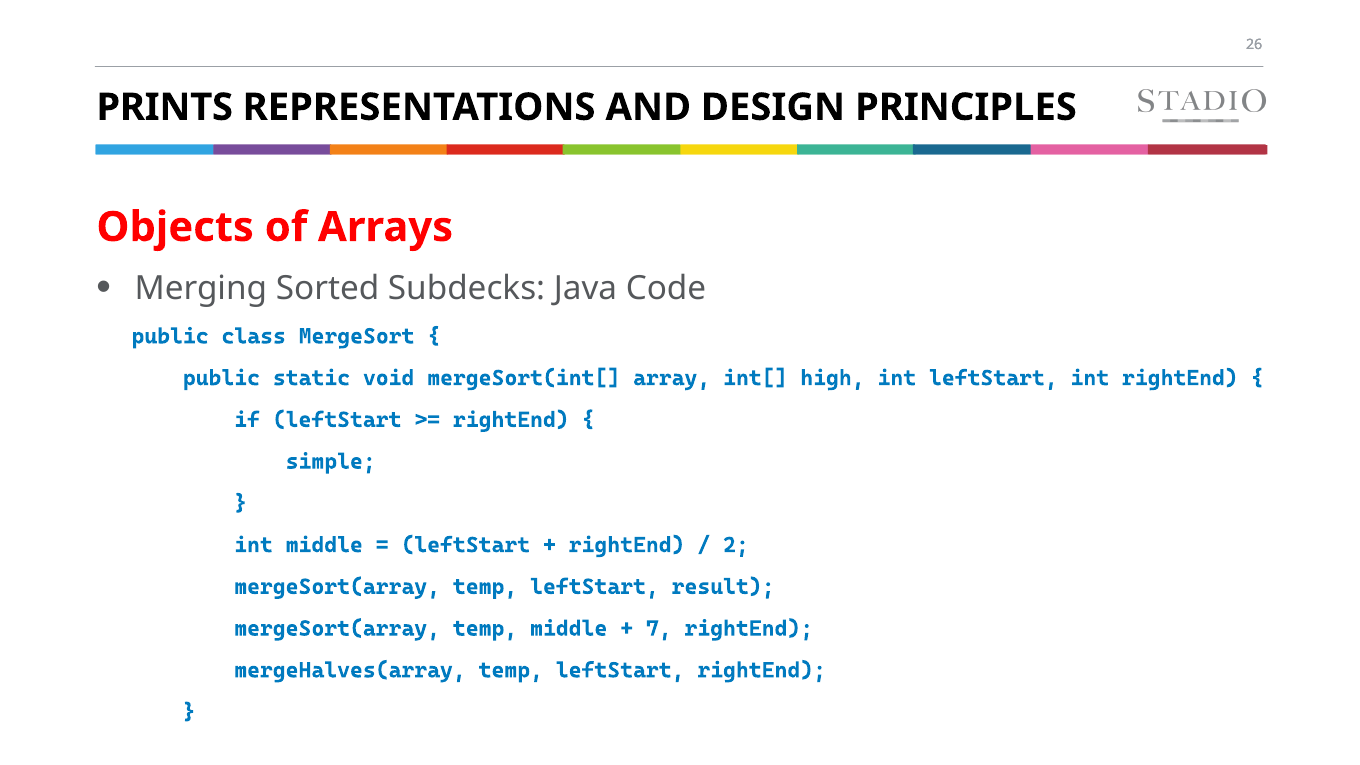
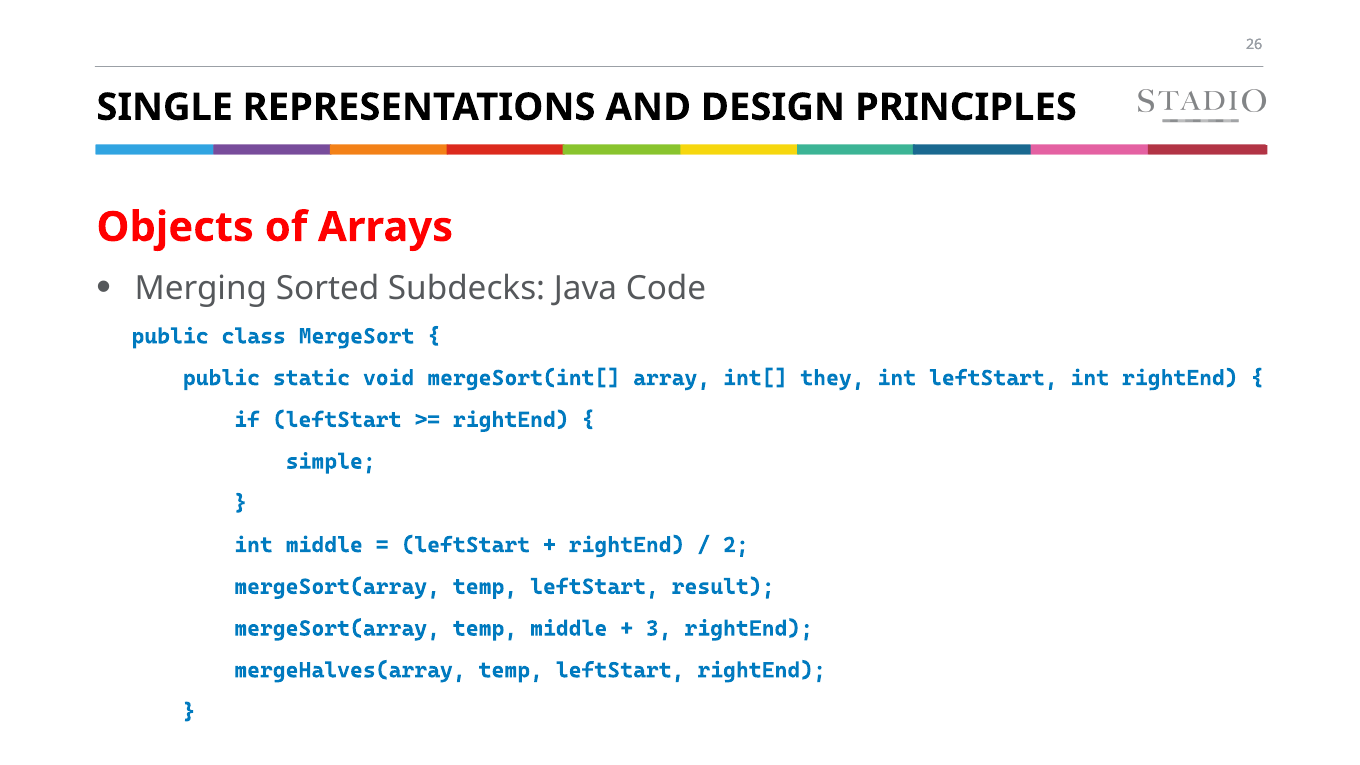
PRINTS: PRINTS -> SINGLE (165, 107)
high: high -> they (833, 378)
7: 7 -> 3 (659, 628)
